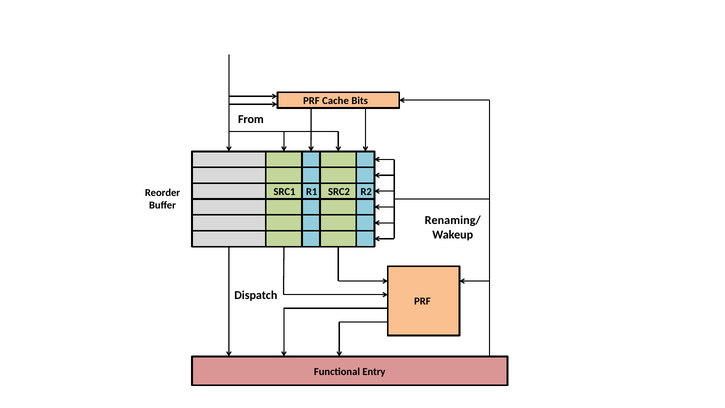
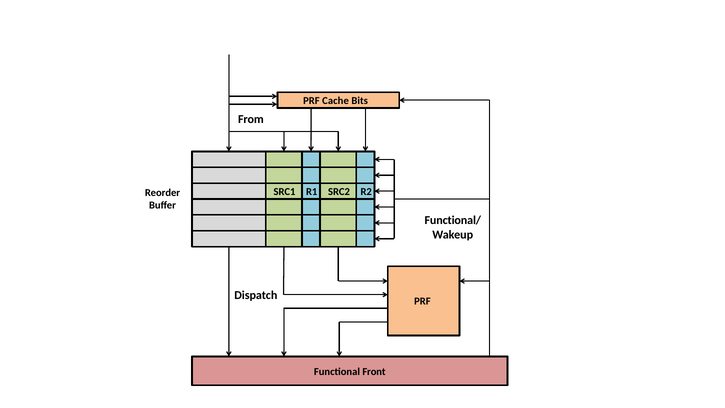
Renaming/: Renaming/ -> Functional/ (453, 220)
Entry: Entry -> Front (374, 371)
